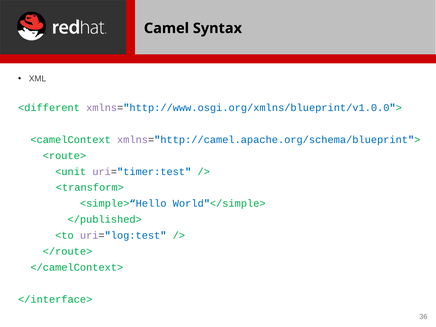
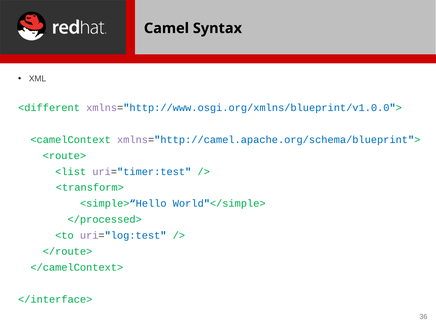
<unit: <unit -> <list (71, 172)
</published>: </published> -> </processed> (105, 219)
